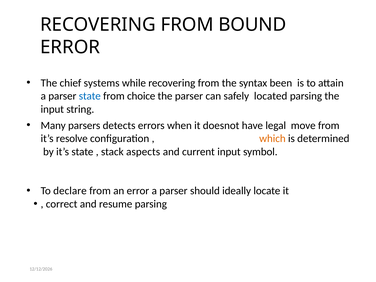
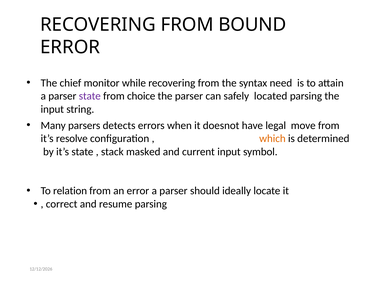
systems: systems -> monitor (102, 83)
been: been -> need (281, 83)
state colour: blue -> purple (90, 96)
aspects: aspects -> masked (143, 152)
declare: declare -> relation (70, 191)
